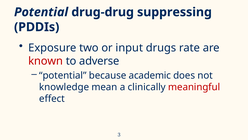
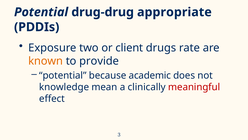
suppressing: suppressing -> appropriate (174, 12)
input: input -> client (129, 48)
known colour: red -> orange (46, 61)
adverse: adverse -> provide (99, 61)
